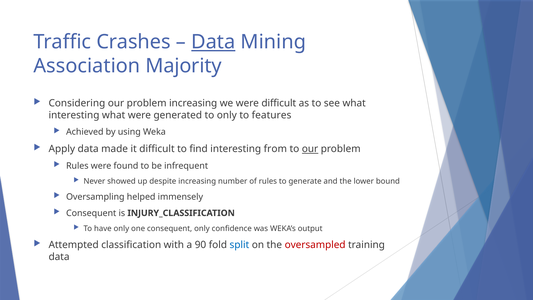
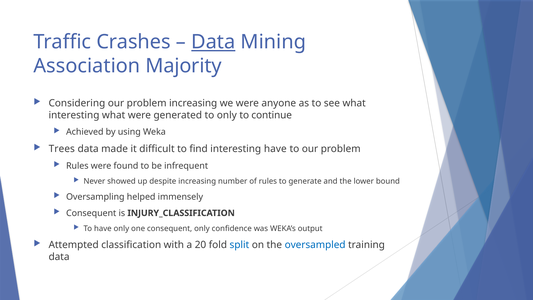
were difficult: difficult -> anyone (279, 103)
features: features -> continue (272, 115)
Apply: Apply -> Trees (62, 149)
interesting from: from -> have (275, 149)
our underline: present -> none (310, 149)
90: 90 -> 20 (200, 245)
oversampled colour: red -> blue (315, 245)
